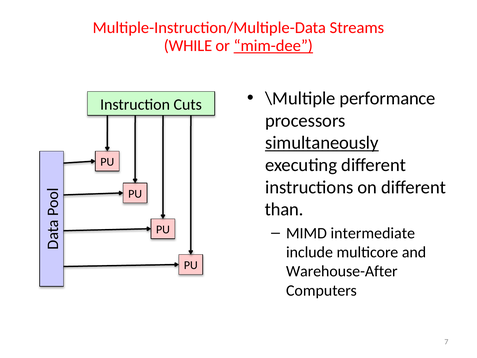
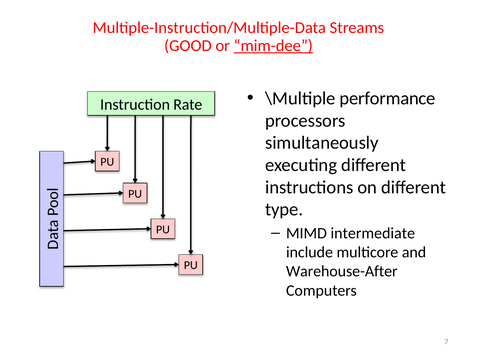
WHILE: WHILE -> GOOD (188, 46)
Cuts: Cuts -> Rate (188, 104)
simultaneously underline: present -> none (322, 143)
than: than -> type (284, 209)
